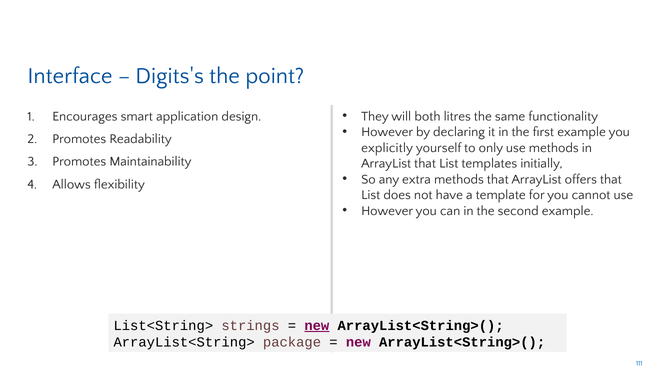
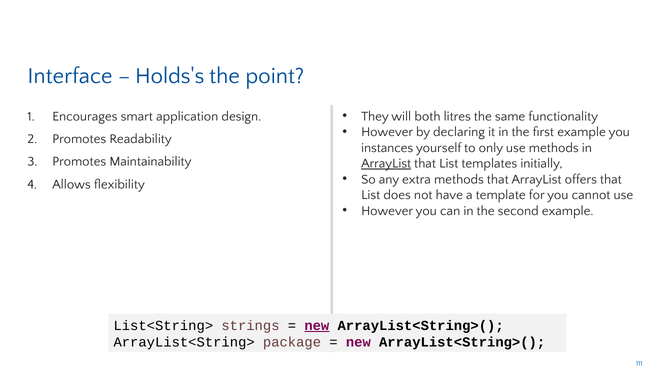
Digits's: Digits's -> Holds's (170, 76)
explicitly: explicitly -> instances (387, 148)
ArrayList underline: none -> present (386, 163)
